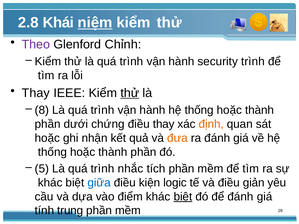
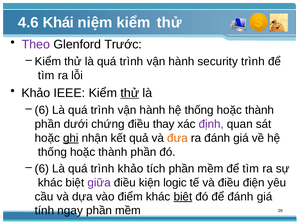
2.8: 2.8 -> 4.6 (28, 23)
niệm underline: present -> none (95, 23)
Chỉnh: Chỉnh -> Trước (123, 44)
Thay: Thay -> Khảo (36, 93)
8: 8 -> 6 (42, 110)
định colour: orange -> purple (211, 124)
ghi underline: none -> present (71, 138)
5: 5 -> 6 (42, 169)
trình nhắc: nhắc -> khảo (131, 169)
giữa colour: blue -> purple (99, 183)
giản: giản -> điện (254, 183)
trung: trung -> ngay (70, 211)
